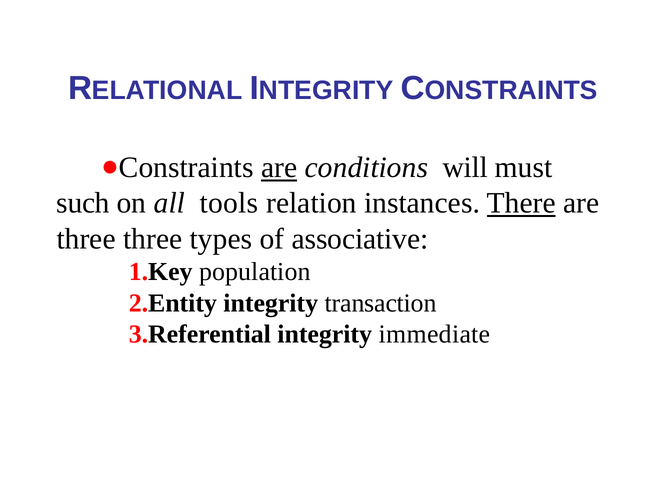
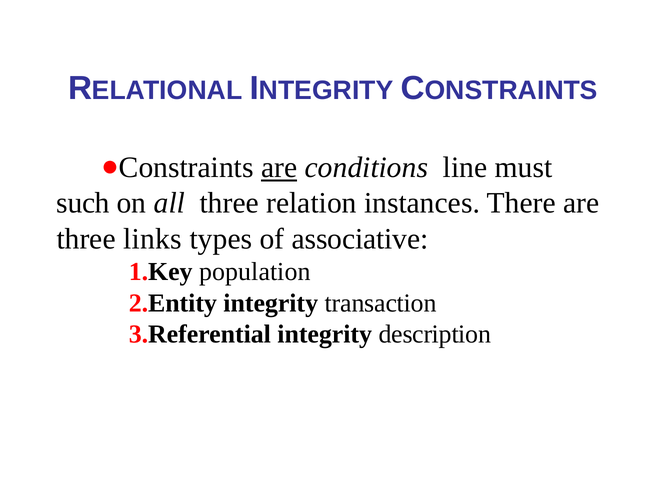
will: will -> line (465, 167)
all tools: tools -> three (229, 203)
There underline: present -> none (521, 203)
three three: three -> links (153, 239)
immediate: immediate -> description (435, 334)
